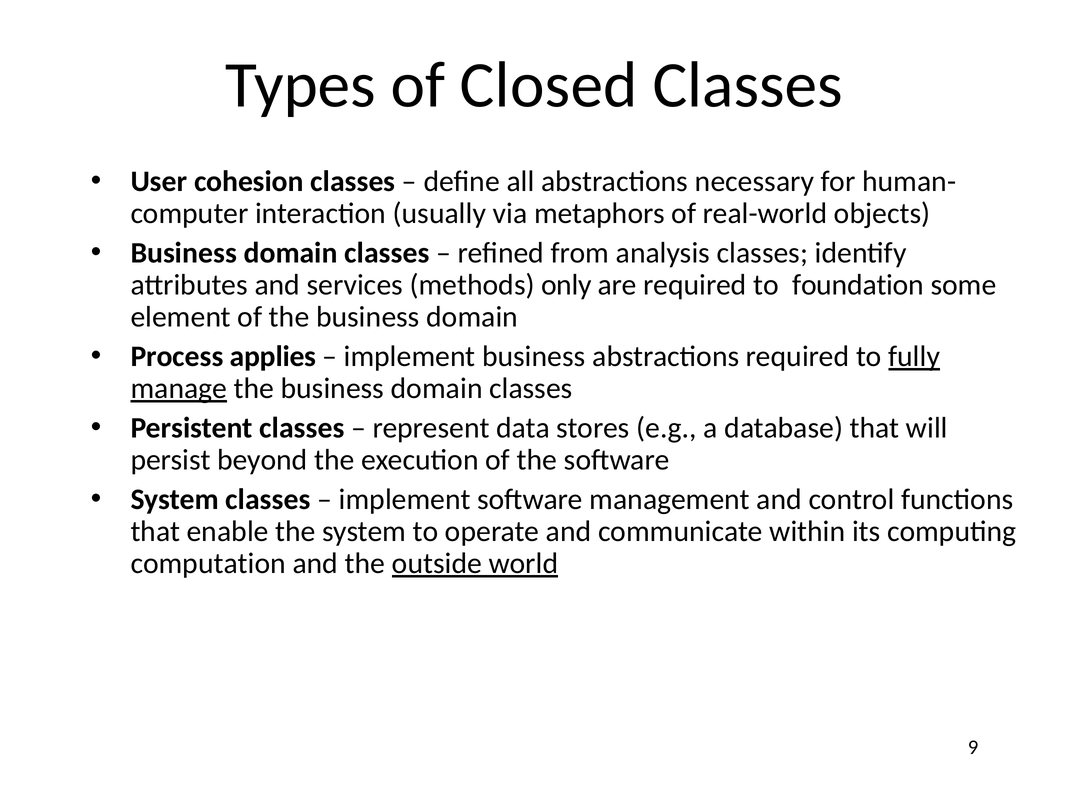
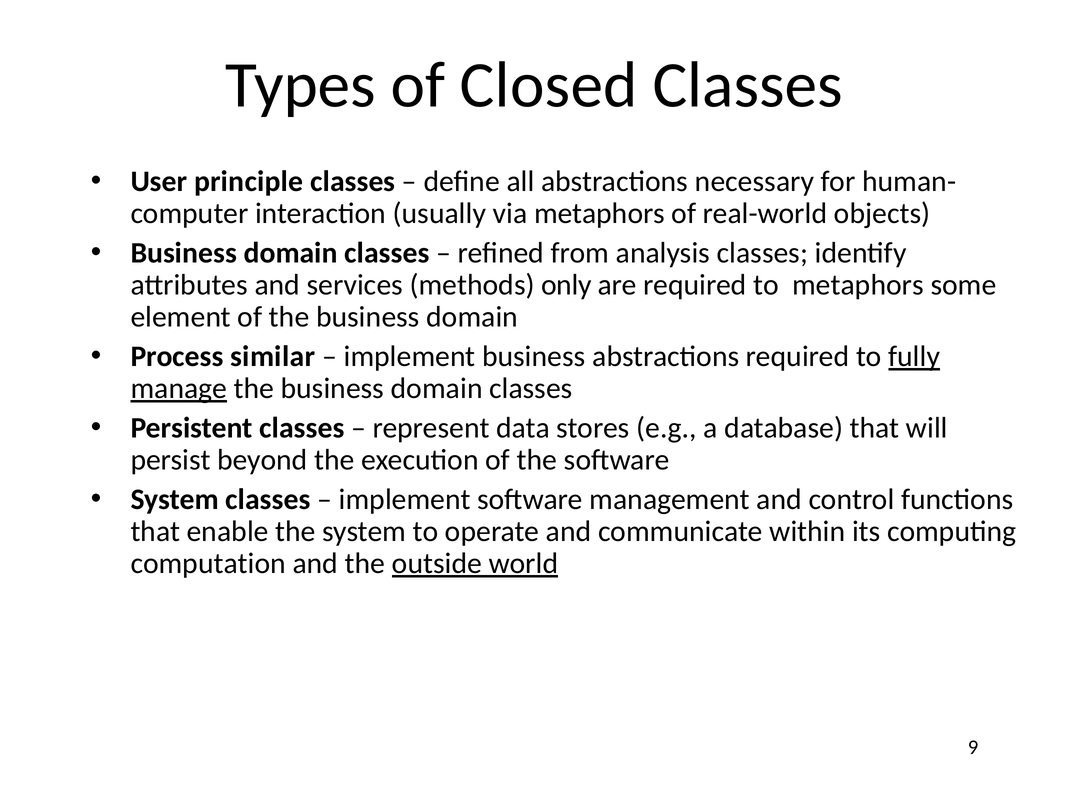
cohesion: cohesion -> principle (249, 182)
to foundation: foundation -> metaphors (858, 285)
applies: applies -> similar (273, 357)
